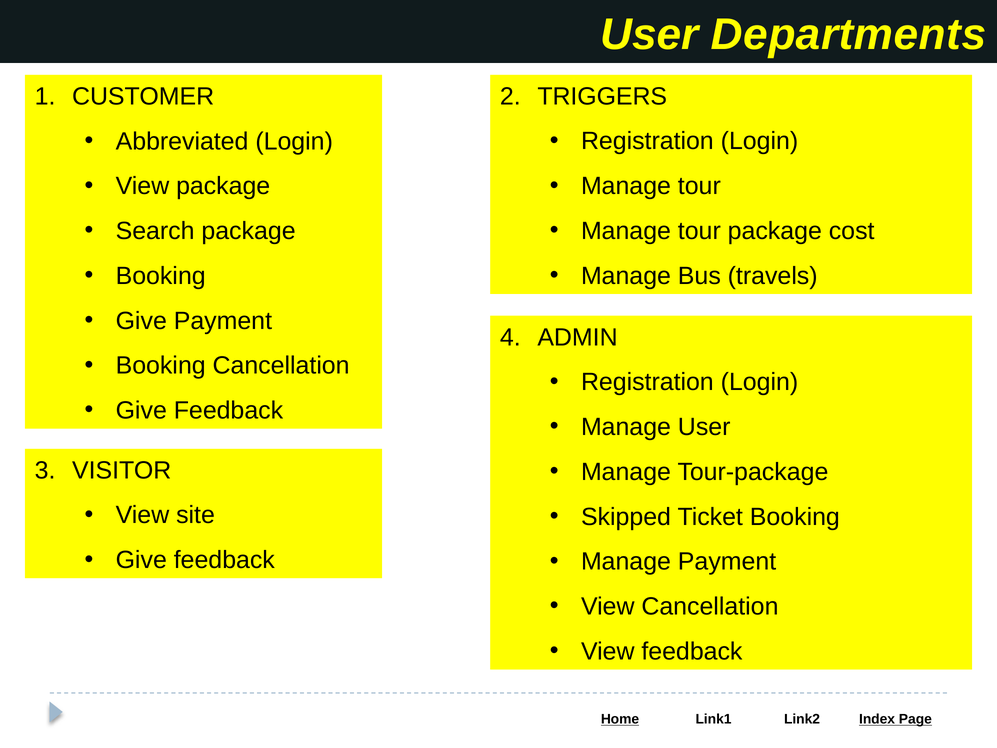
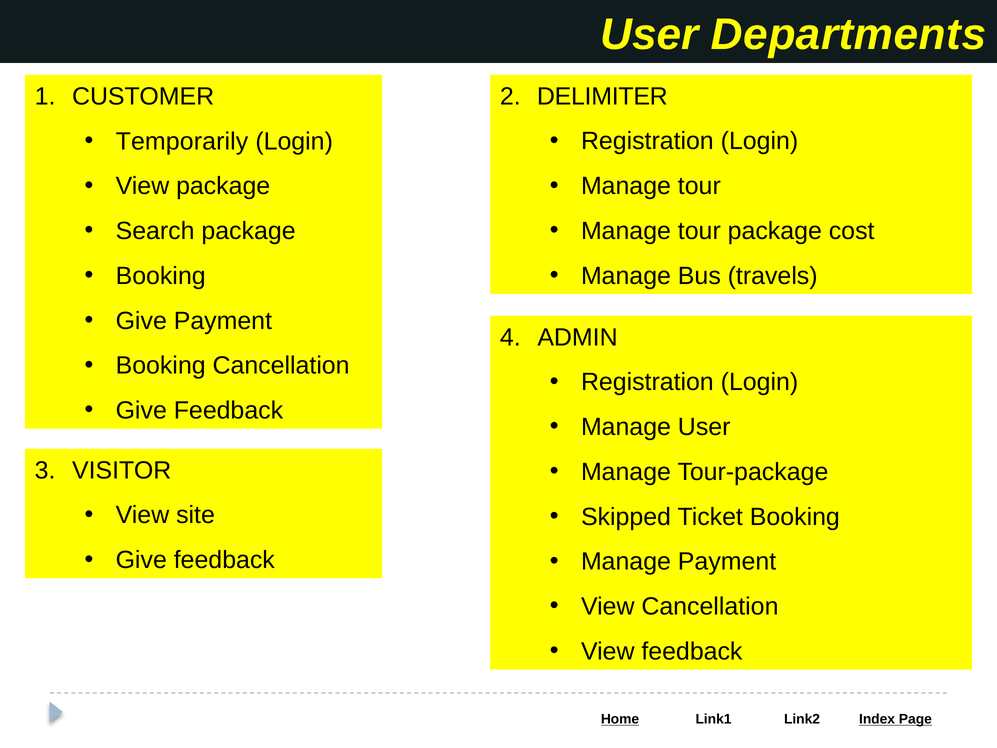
TRIGGERS: TRIGGERS -> DELIMITER (602, 96)
Abbreviated: Abbreviated -> Temporarily (182, 141)
